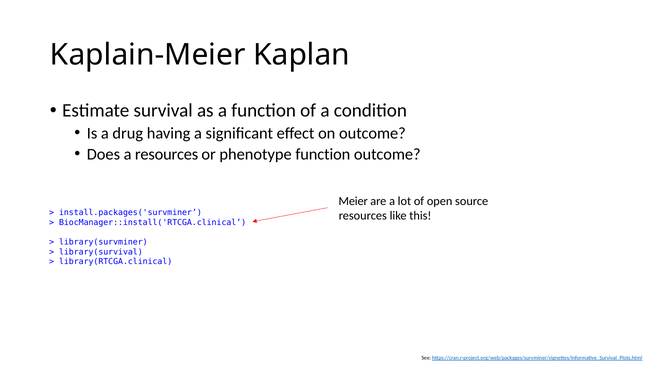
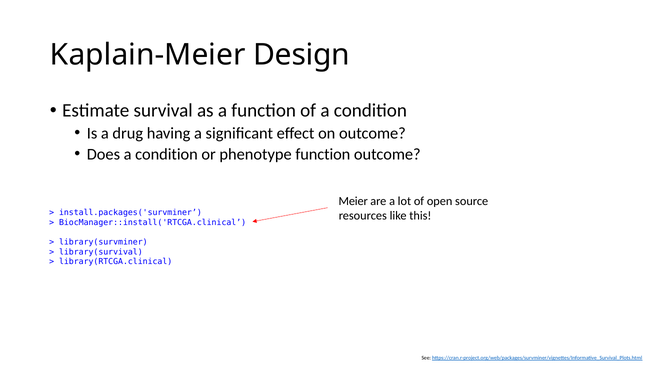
Kaplan: Kaplan -> Design (302, 55)
Does a resources: resources -> condition (167, 154)
